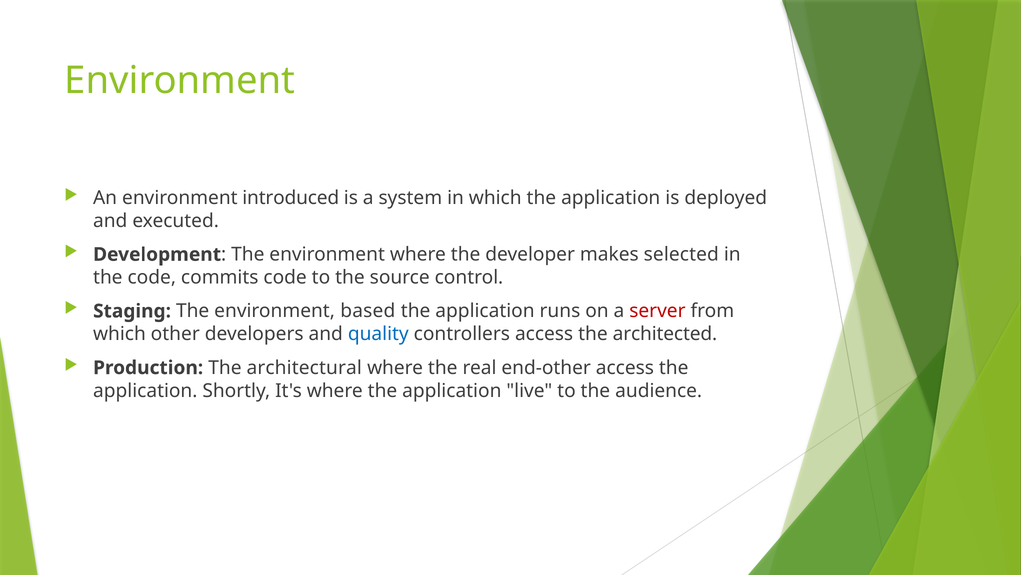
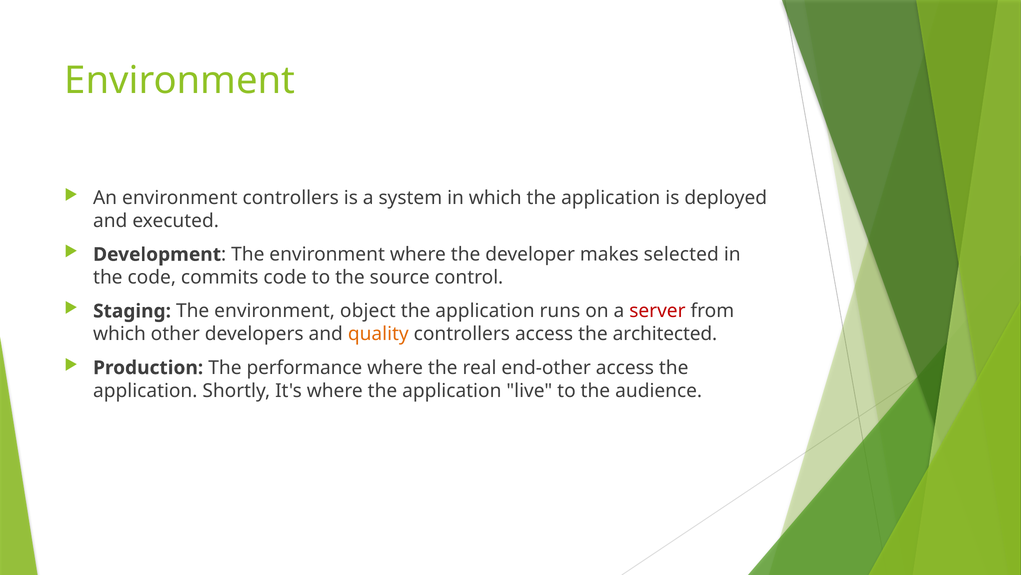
environment introduced: introduced -> controllers (291, 198)
based: based -> object (368, 311)
quality colour: blue -> orange (378, 334)
architectural: architectural -> performance (304, 367)
